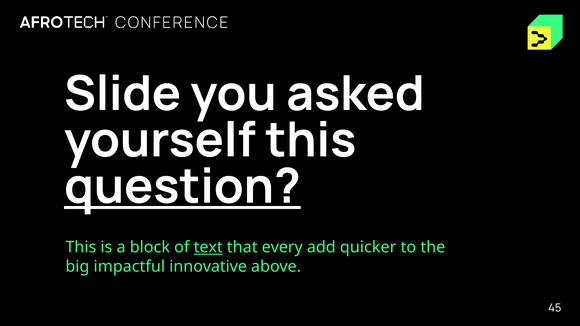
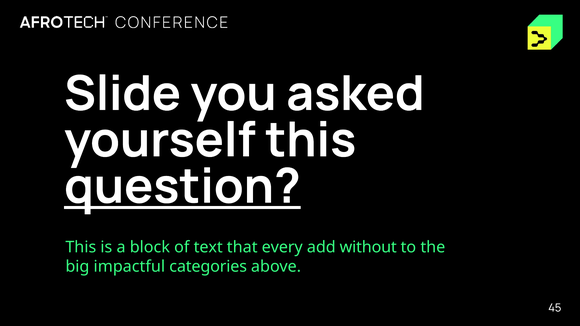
text underline: present -> none (208, 248)
quicker: quicker -> without (368, 248)
innovative: innovative -> categories (208, 267)
